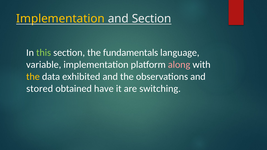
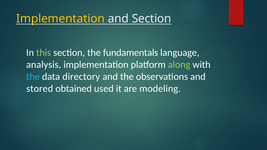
variable: variable -> analysis (44, 65)
along colour: pink -> light green (179, 65)
the colour: yellow -> light blue (33, 77)
exhibited: exhibited -> directory (81, 77)
have: have -> used (104, 89)
switching: switching -> modeling (160, 89)
